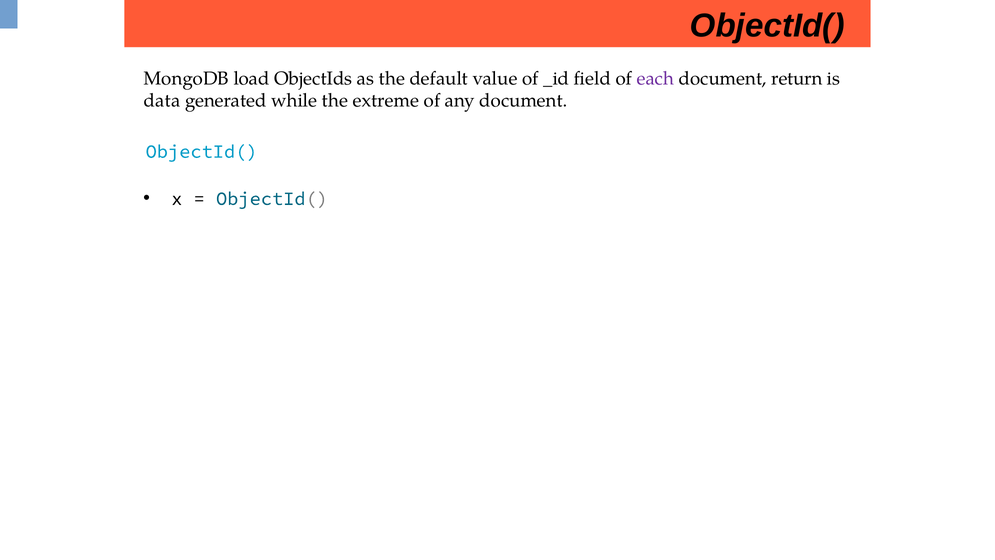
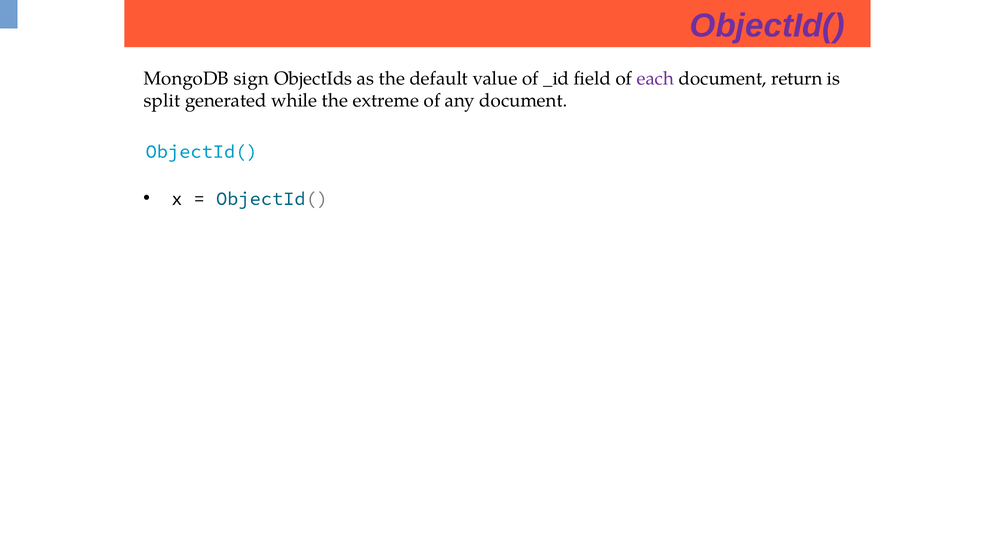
ObjectId( colour: black -> purple (767, 26)
load: load -> sign (251, 78)
data: data -> split (162, 101)
